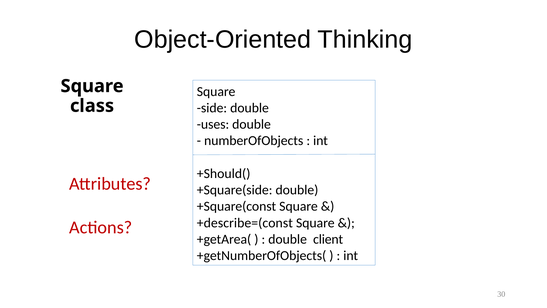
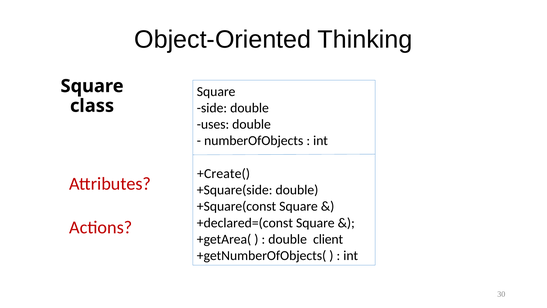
+Should(: +Should( -> +Create( (224, 173)
+describe=(const: +describe=(const -> +declared=(const (245, 223)
